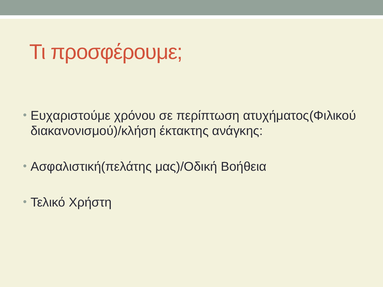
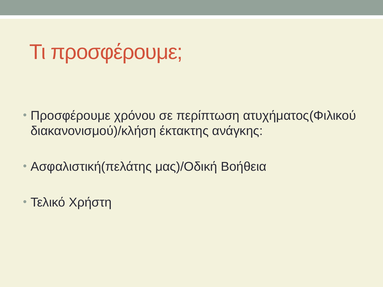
Ευχαριστούμε: Ευχαριστούμε -> Προσφέρουμε (71, 116)
